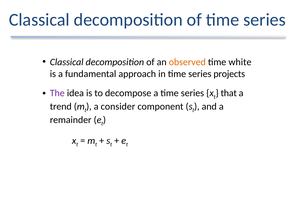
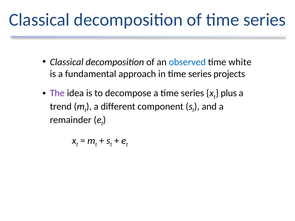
observed colour: orange -> blue (187, 62)
that: that -> plus (229, 93)
consider: consider -> different (118, 107)
